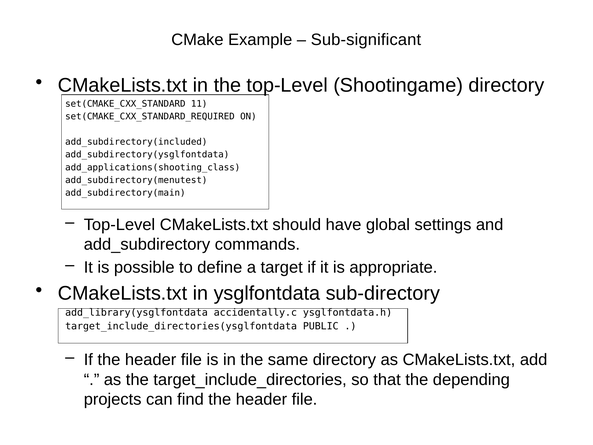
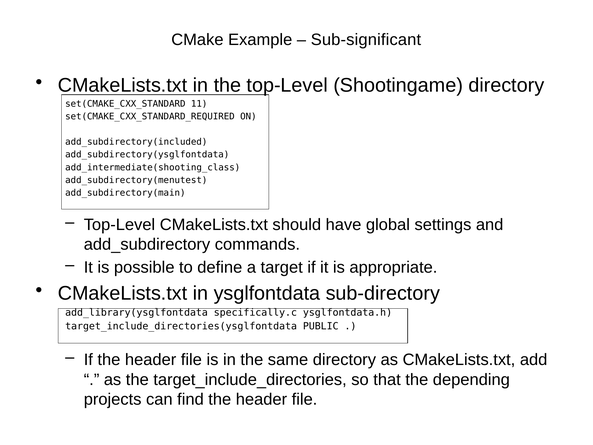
add_applications(shooting_class: add_applications(shooting_class -> add_intermediate(shooting_class (153, 167)
accidentally.c: accidentally.c -> specifically.c (255, 312)
